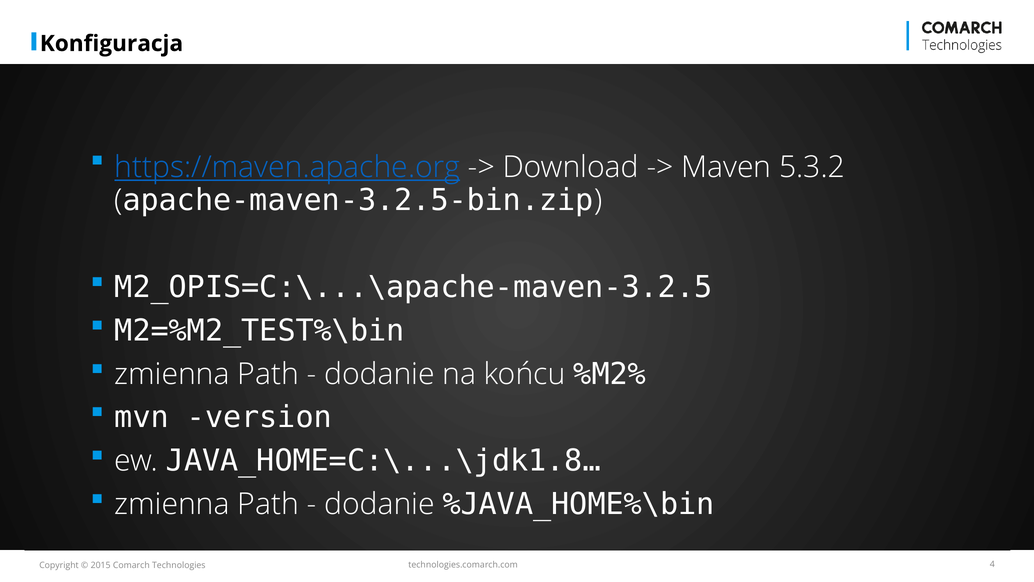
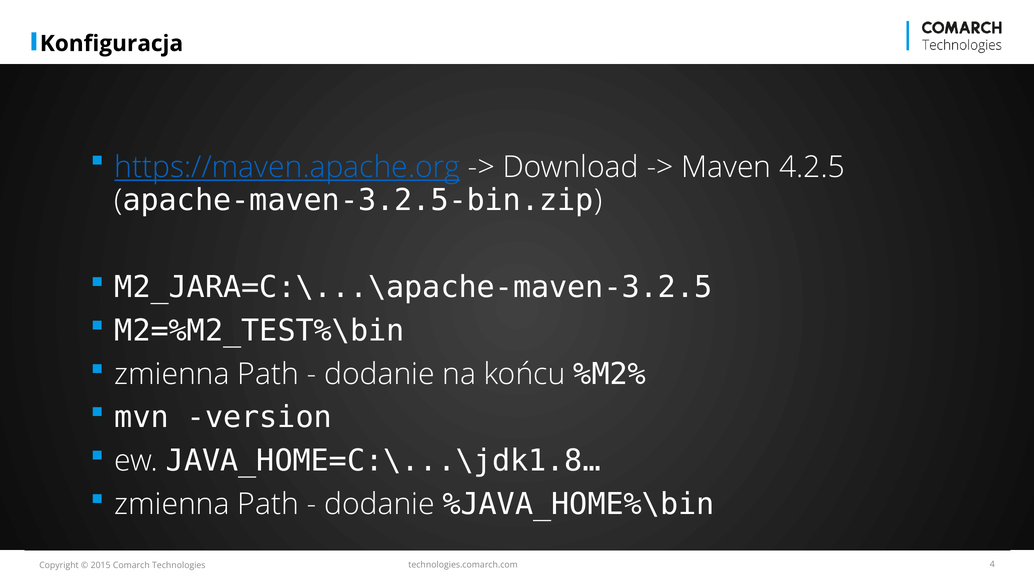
5.3.2: 5.3.2 -> 4.2.5 (812, 167)
M2_OPIS=C:\...\apache-maven-3.2.5: M2_OPIS=C:\...\apache-maven-3.2.5 -> M2_JARA=C:\...\apache-maven-3.2.5 (413, 287)
